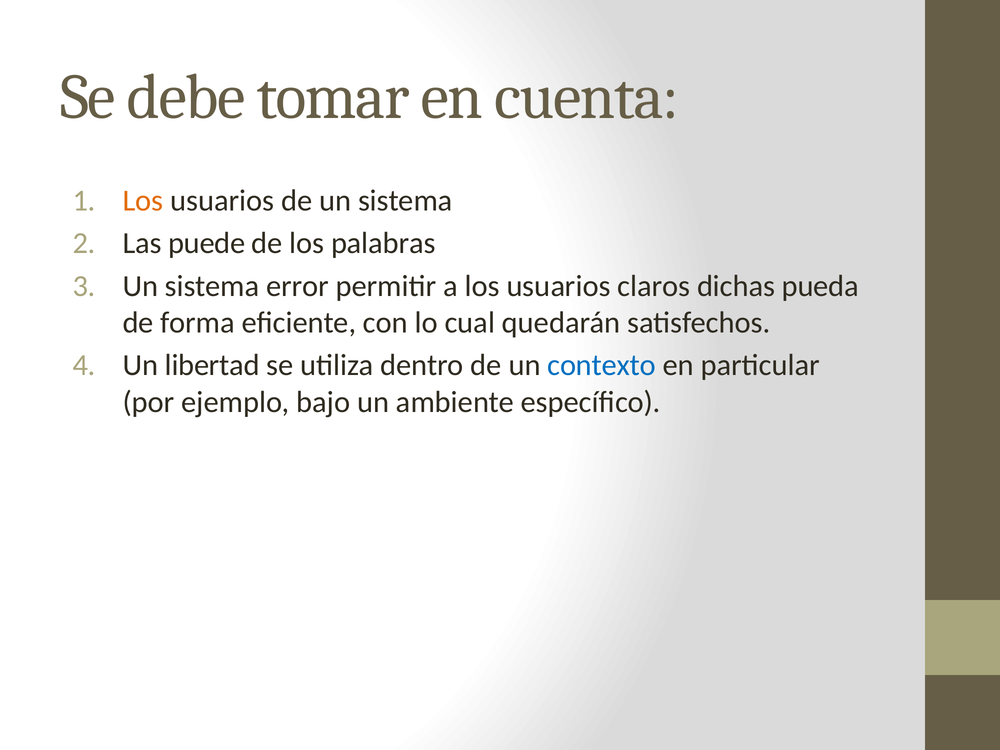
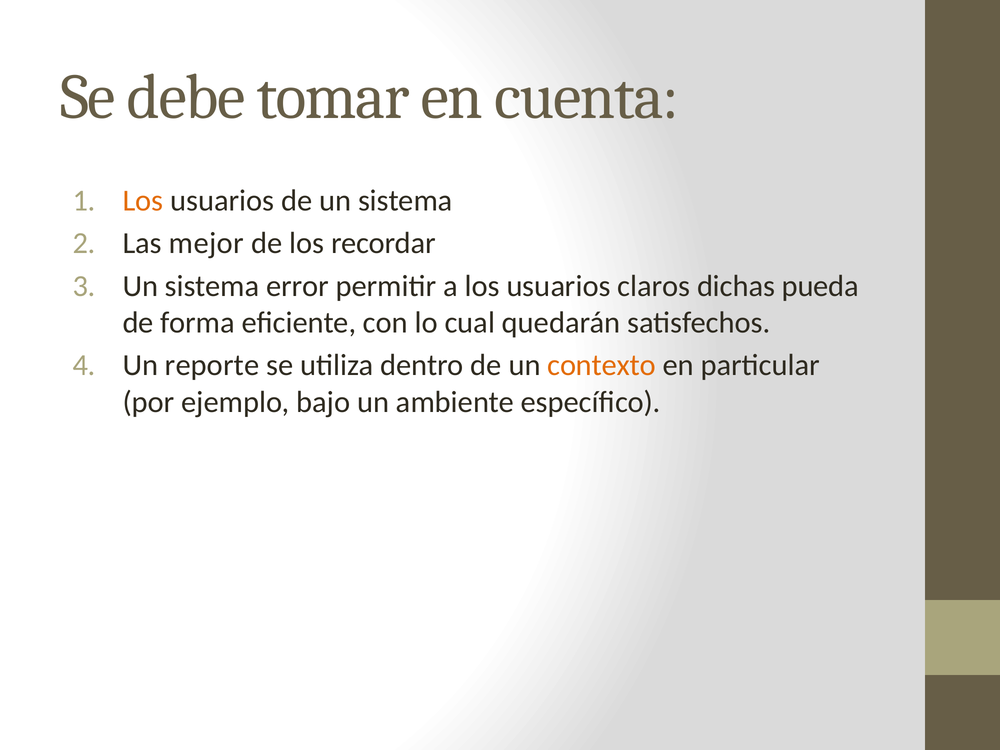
puede: puede -> mejor (206, 243)
palabras: palabras -> recordar (383, 243)
libertad: libertad -> reporte (212, 365)
contexto colour: blue -> orange (602, 365)
